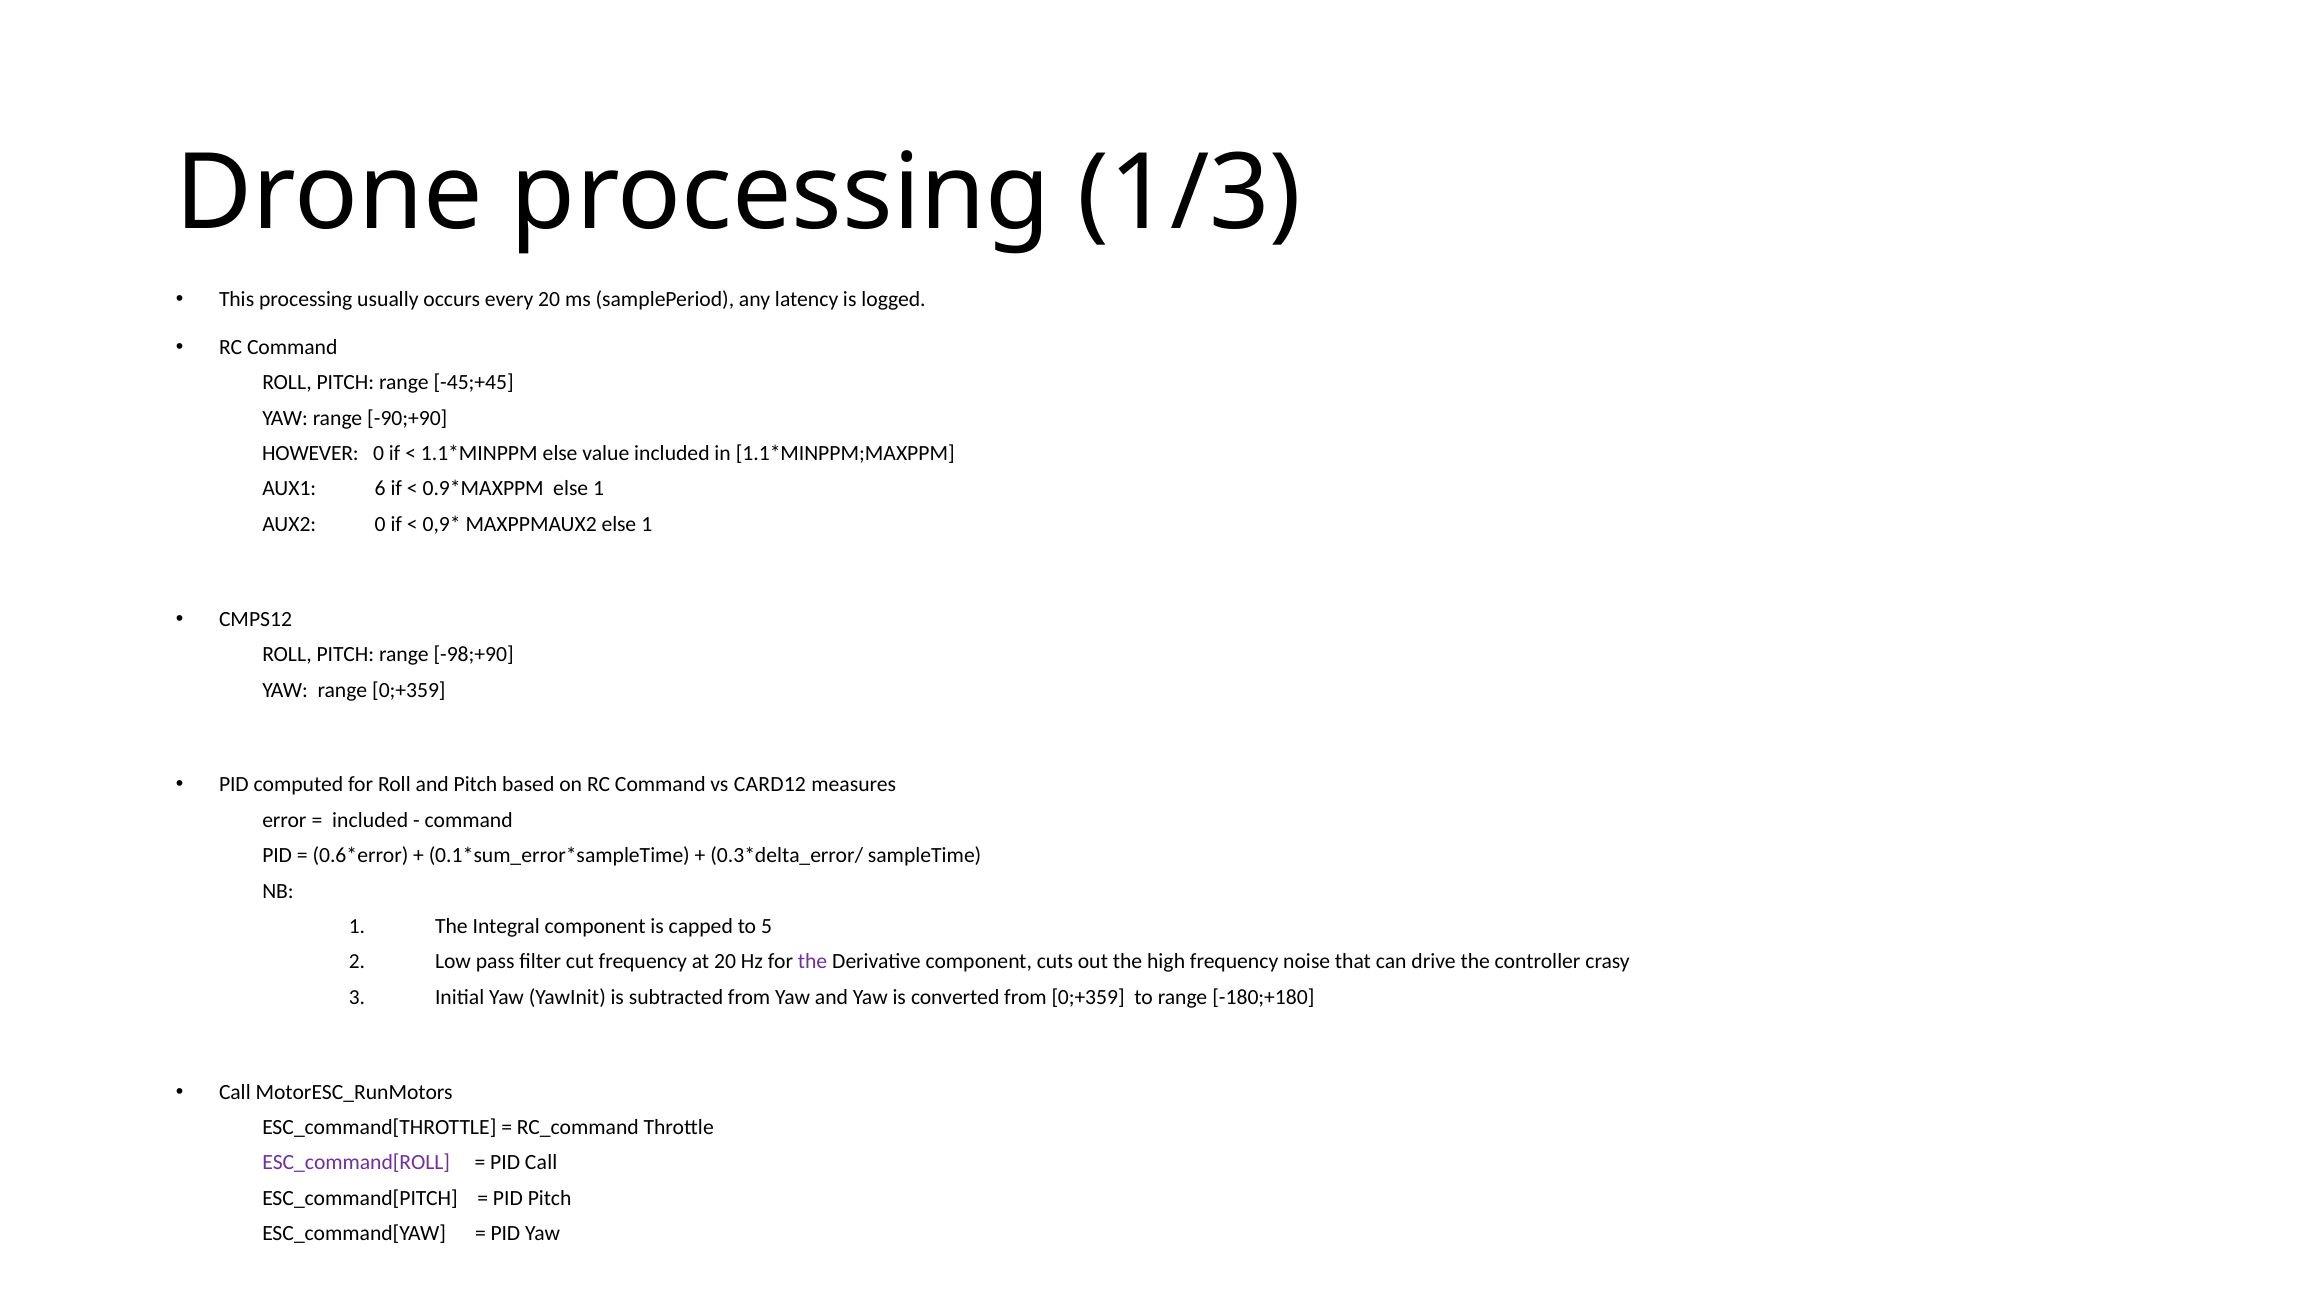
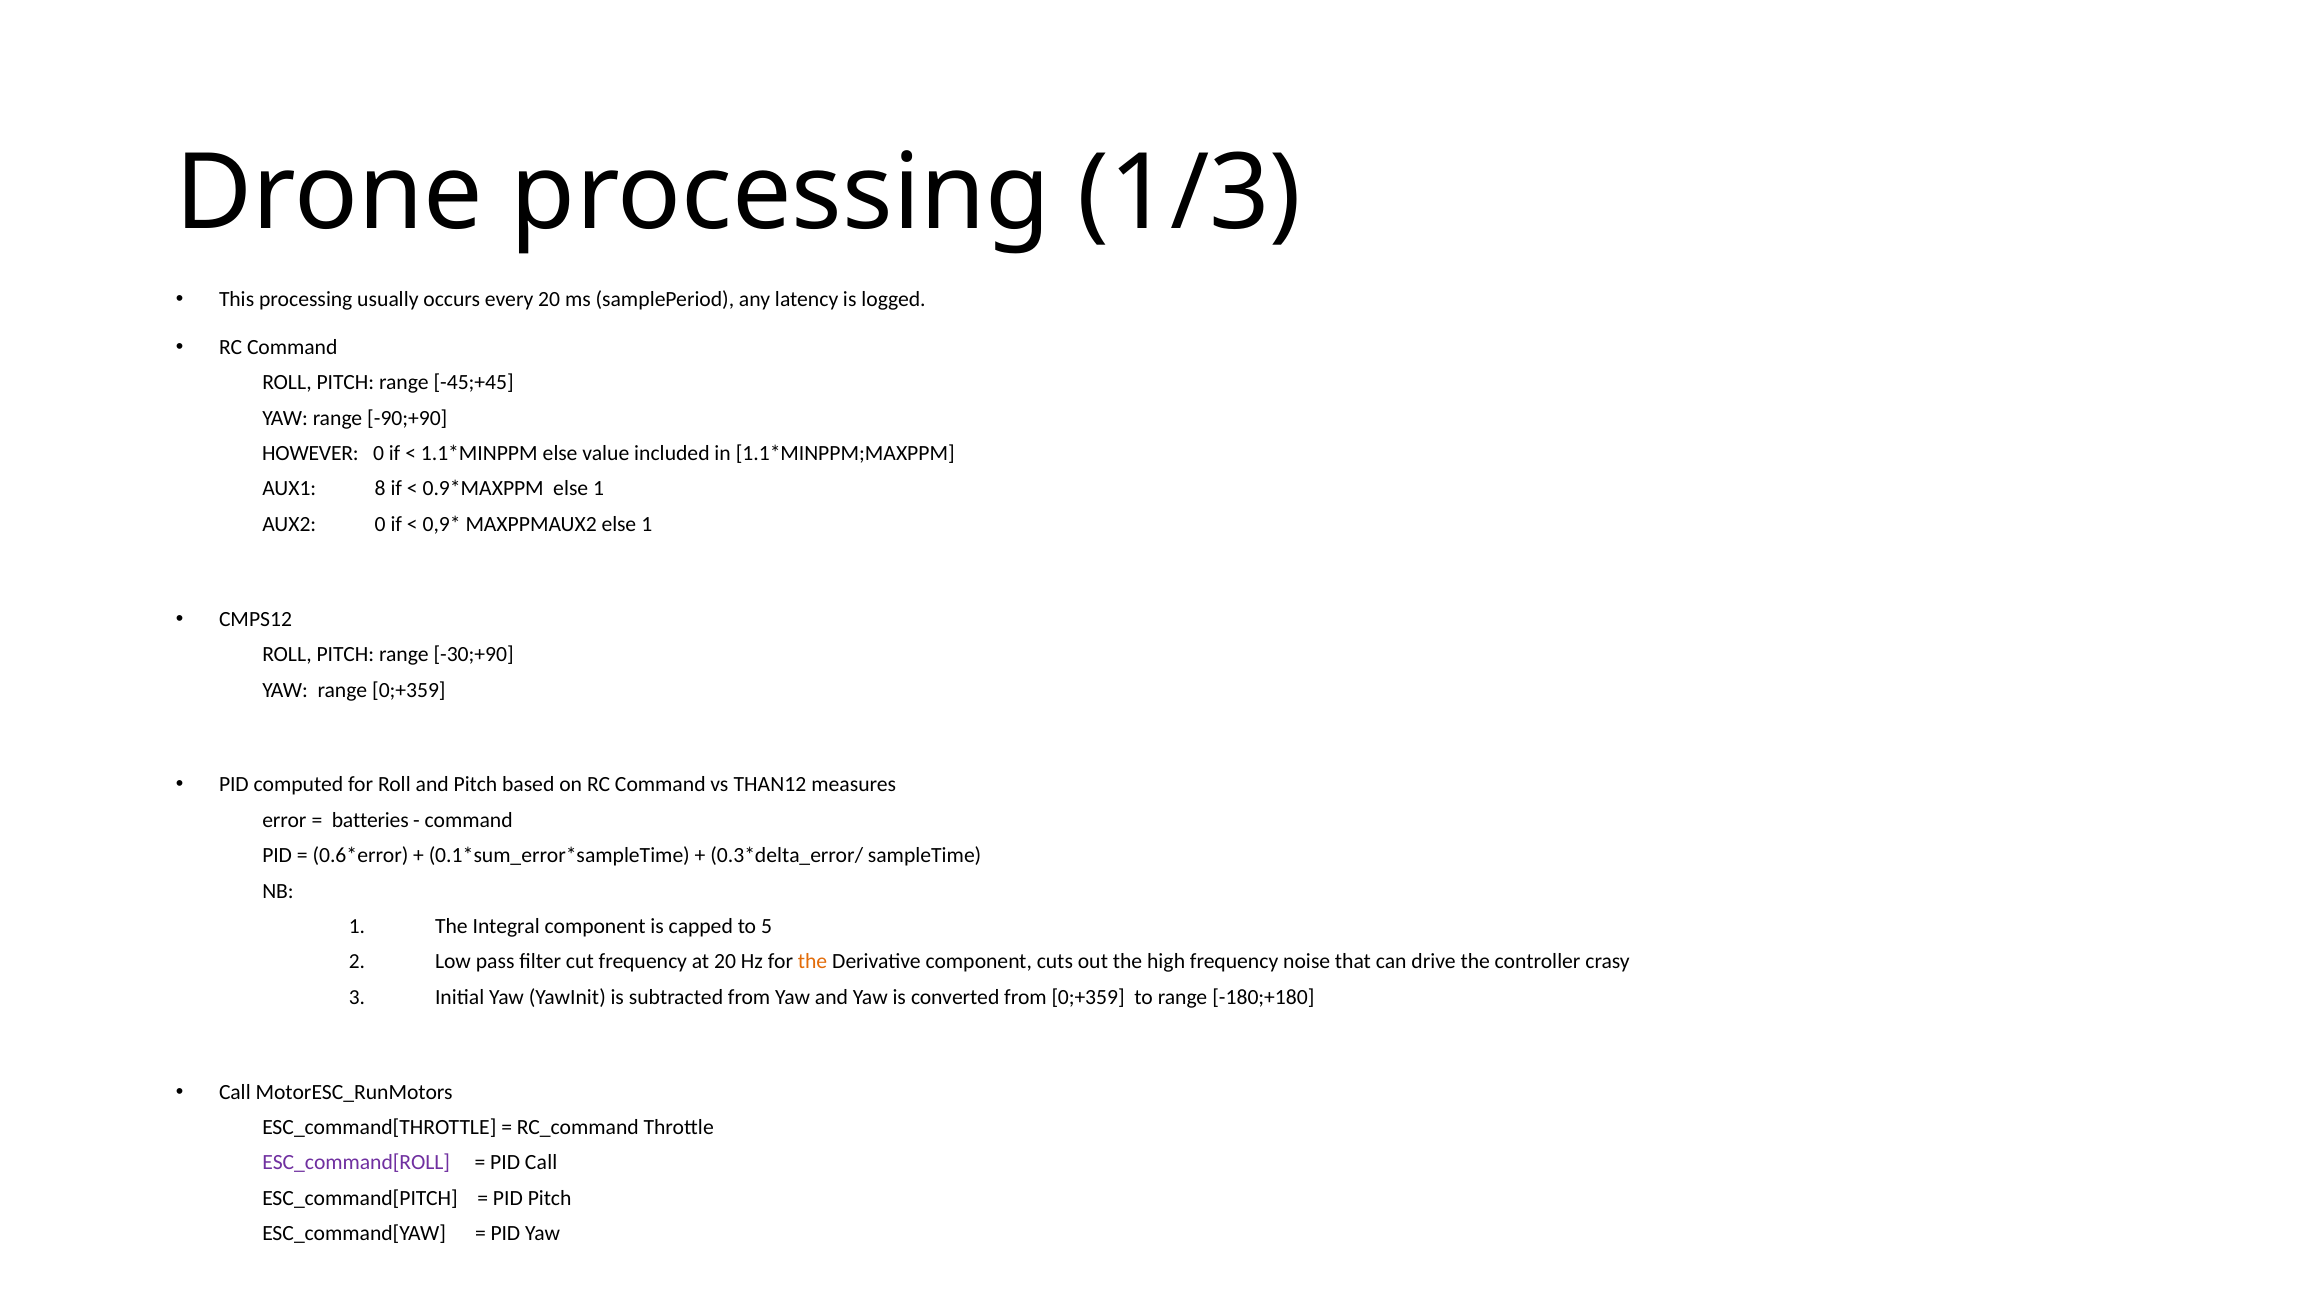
6: 6 -> 8 (380, 489)
-98;+90: -98;+90 -> -30;+90 (474, 655)
CARD12: CARD12 -> THAN12 (770, 785)
included: included -> batteries (370, 820)
the colour: purple -> orange (813, 962)
